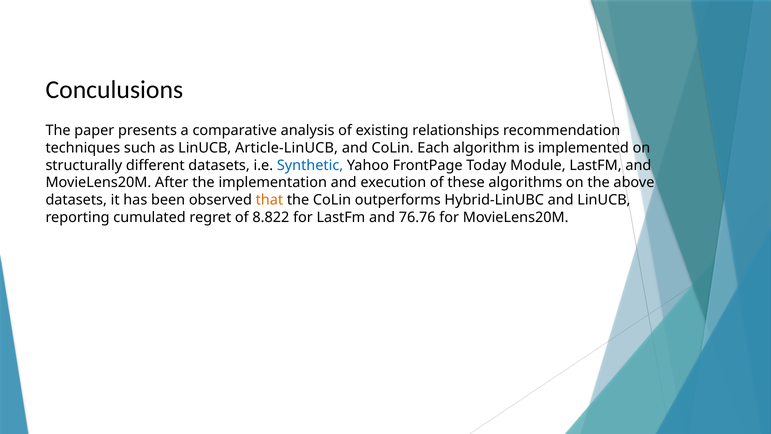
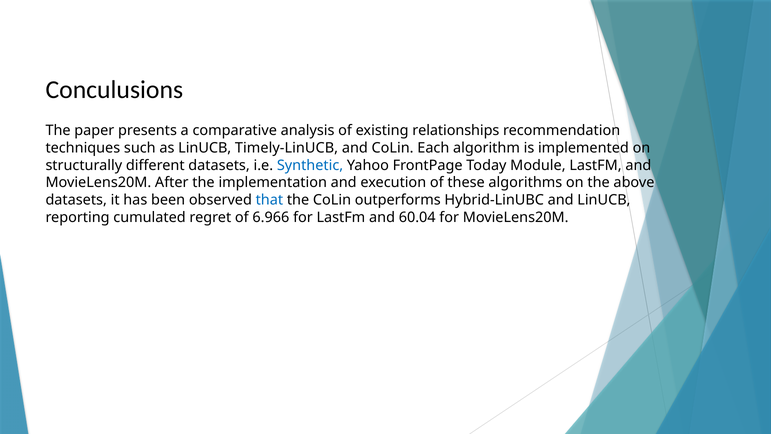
Article-LinUCB: Article-LinUCB -> Timely-LinUCB (287, 148)
that colour: orange -> blue (269, 200)
8.822: 8.822 -> 6.966 (271, 217)
76.76: 76.76 -> 60.04 (417, 217)
